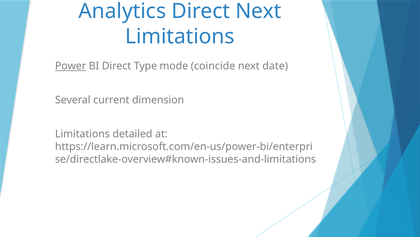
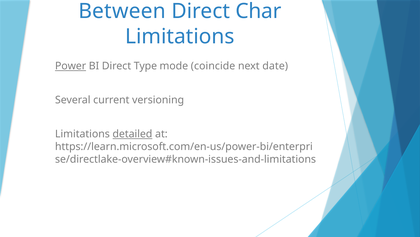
Analytics: Analytics -> Between (122, 11)
Direct Next: Next -> Char (259, 11)
dimension: dimension -> versioning (158, 100)
detailed underline: none -> present (132, 134)
